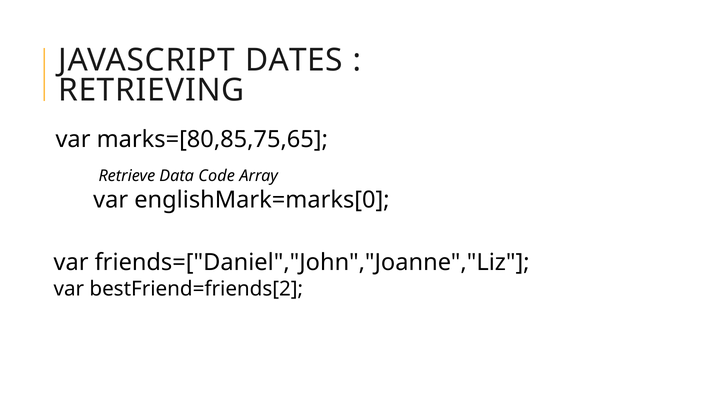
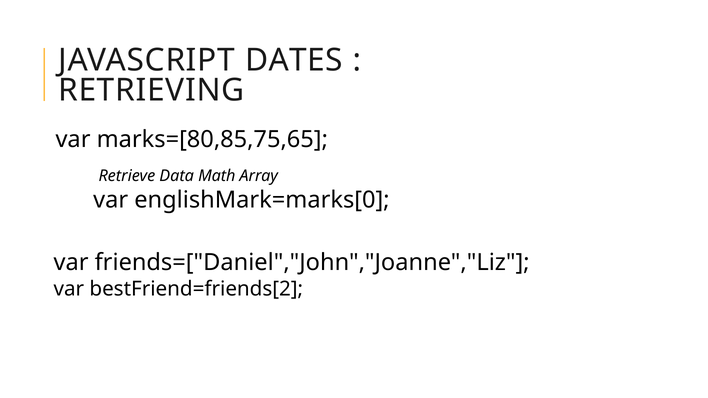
Code: Code -> Math (217, 176)
